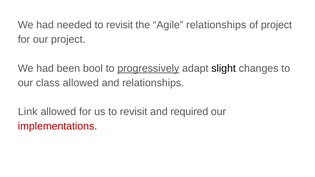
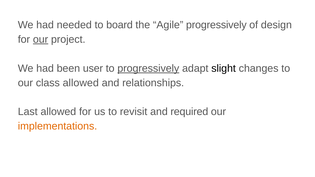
revisit: revisit -> board (120, 25)
Agile relationships: relationships -> progressively (216, 25)
of project: project -> design (276, 25)
our underline: none -> present (41, 39)
bool: bool -> user (93, 68)
Link: Link -> Last (28, 112)
implementations colour: red -> orange (57, 126)
